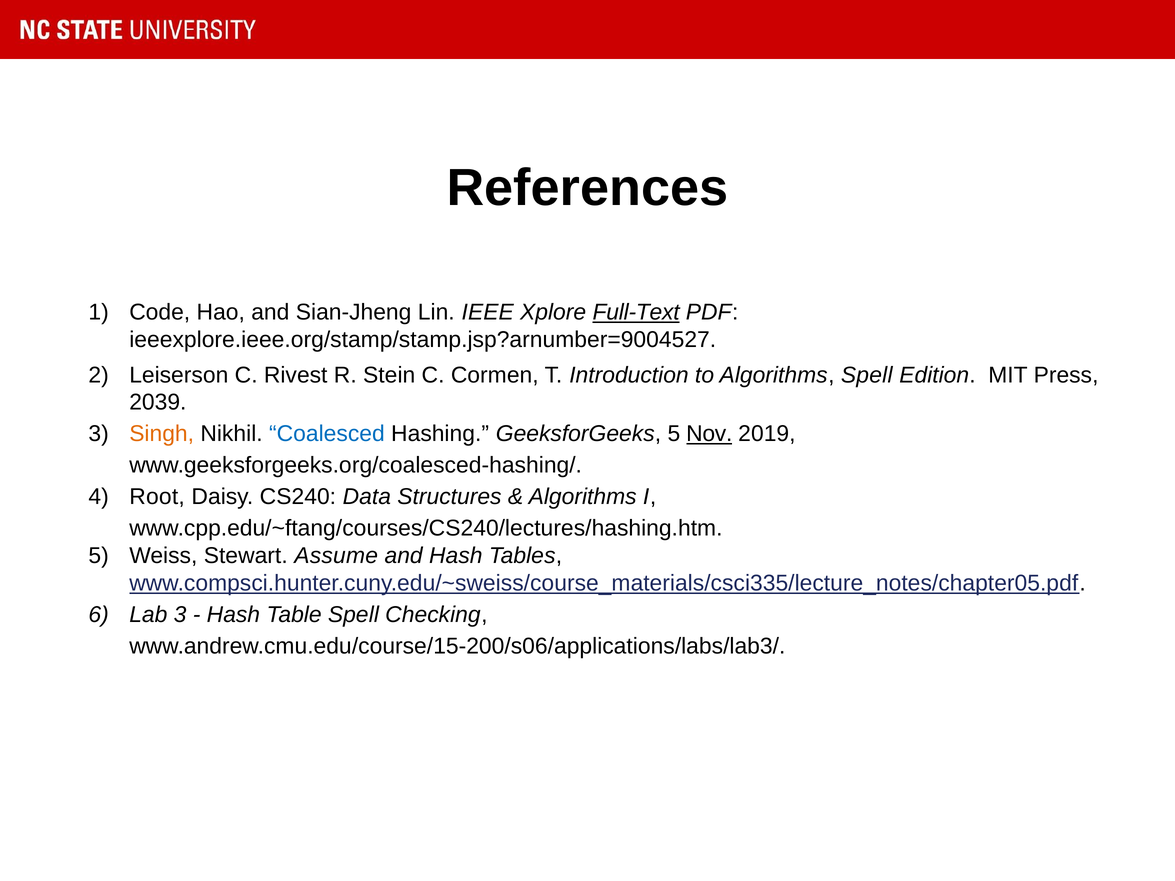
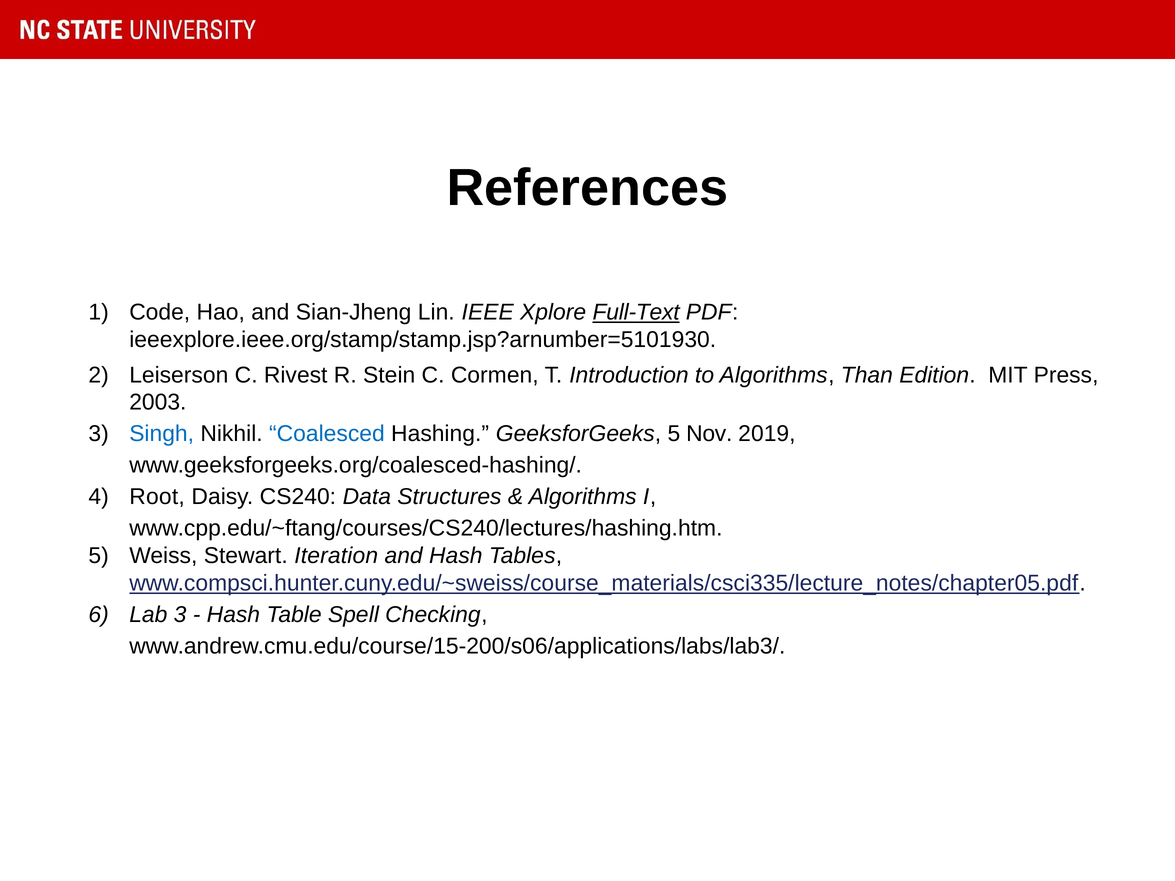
ieeexplore.ieee.org/stamp/stamp.jsp?arnumber=9004527: ieeexplore.ieee.org/stamp/stamp.jsp?arnumber=9004527 -> ieeexplore.ieee.org/stamp/stamp.jsp?arnumber=5101930 (423, 340)
Algorithms Spell: Spell -> Than (867, 375)
2039: 2039 -> 2003 (158, 403)
Singh colour: orange -> blue (162, 434)
Nov underline: present -> none (709, 434)
Assume: Assume -> Iteration (336, 556)
